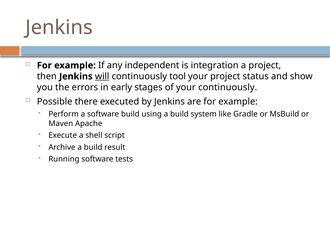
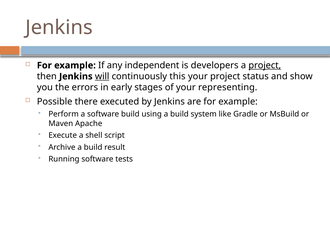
integration: integration -> developers (215, 66)
project underline: none -> present (265, 66)
tool: tool -> this (177, 77)
your continuously: continuously -> representing (228, 88)
